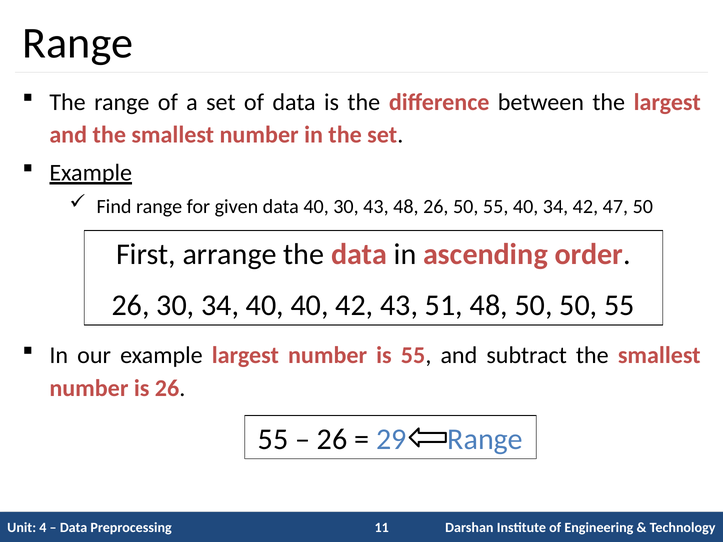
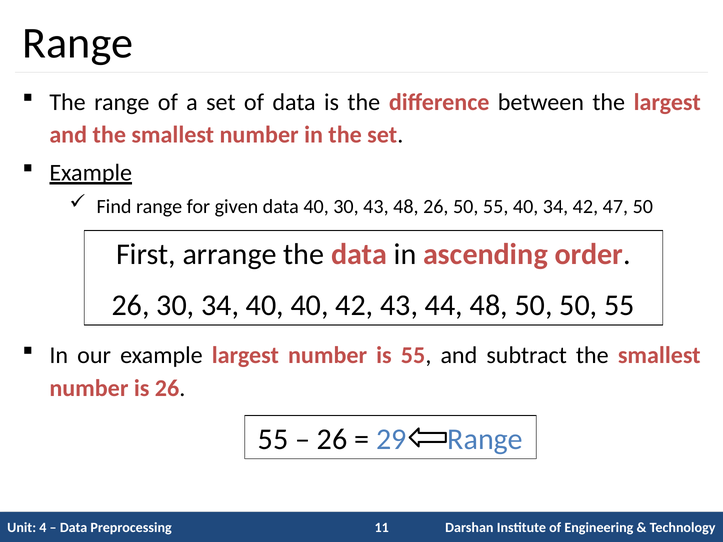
51: 51 -> 44 (444, 306)
